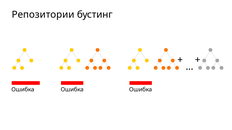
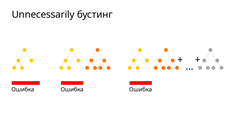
Репозитории: Репозитории -> Unnecessarily (43, 15)
